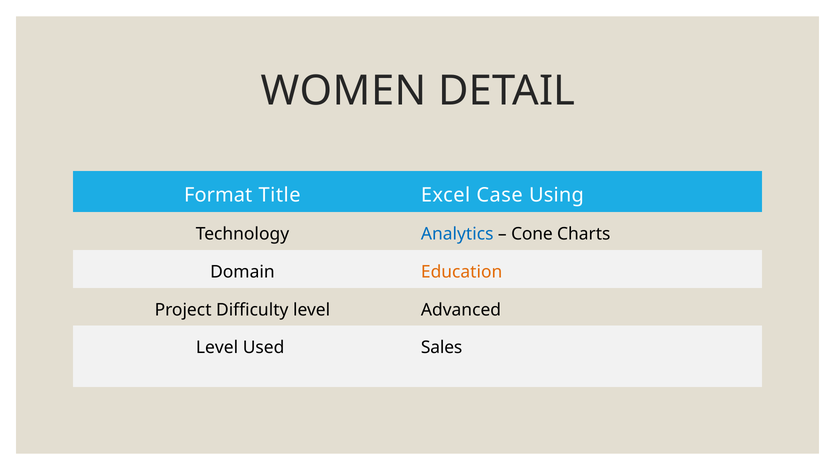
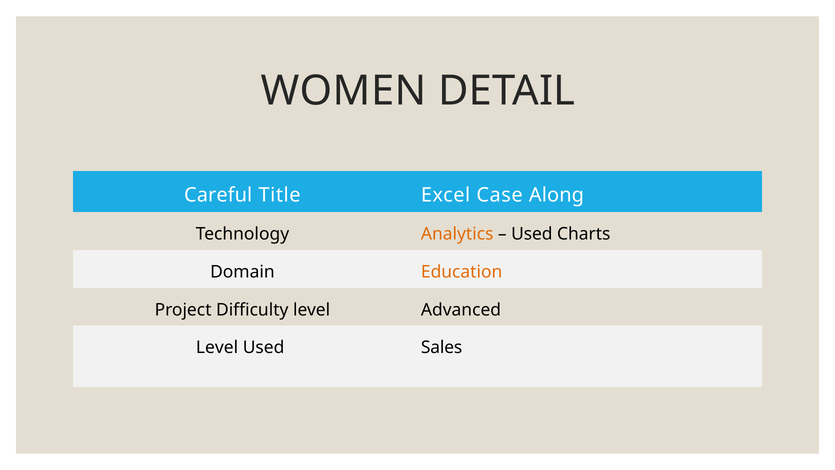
Format: Format -> Careful (218, 195)
Using: Using -> Along (556, 195)
Analytics colour: blue -> orange (457, 234)
Cone: Cone -> Used (532, 234)
